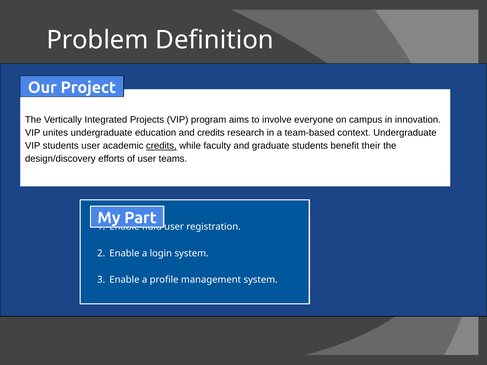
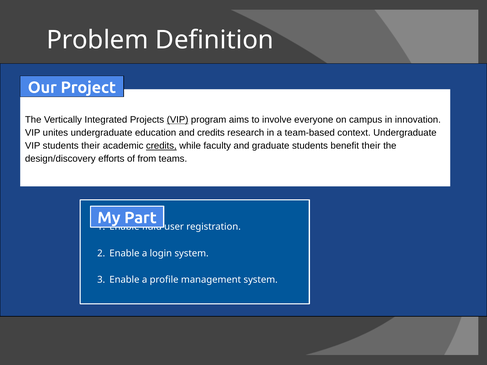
VIP underline: none -> present (178, 120)
students user: user -> their (91, 146)
of user: user -> from (147, 159)
